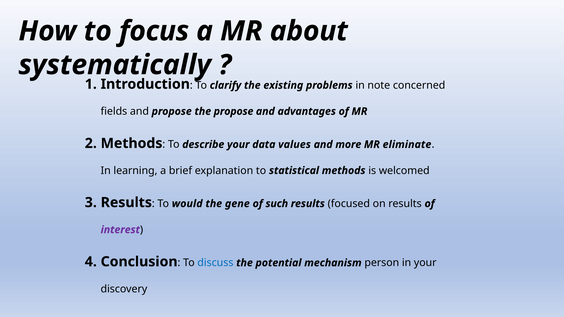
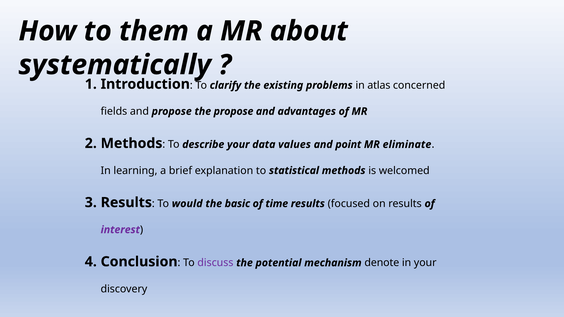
focus: focus -> them (154, 31)
note: note -> atlas (379, 85)
more: more -> point (348, 145)
gene: gene -> basic (237, 204)
such: such -> time (277, 204)
discuss colour: blue -> purple (215, 263)
person: person -> denote (382, 263)
